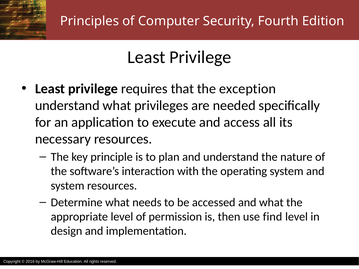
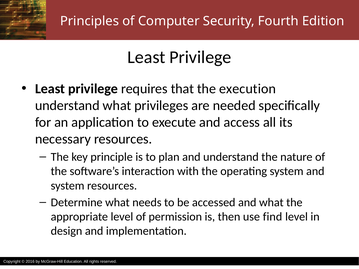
exception: exception -> execution (248, 89)
